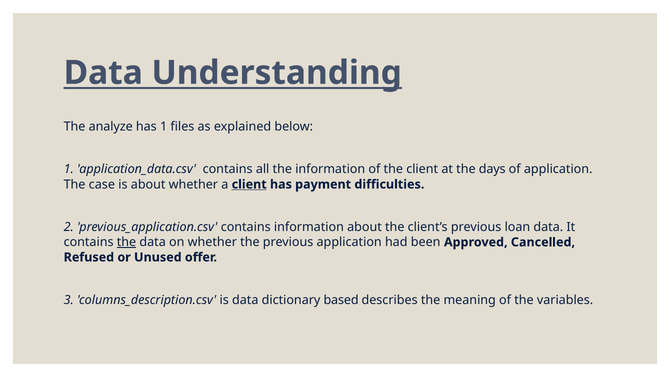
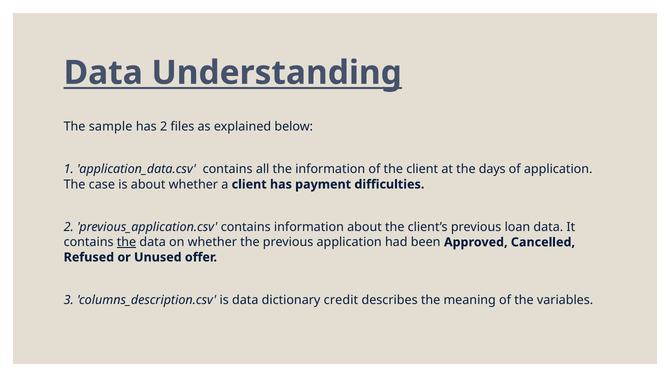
analyze: analyze -> sample (111, 127)
has 1: 1 -> 2 (164, 127)
client underline: present -> none (249, 184)
based: based -> credit (341, 300)
